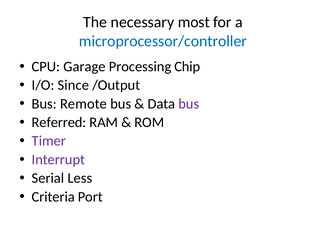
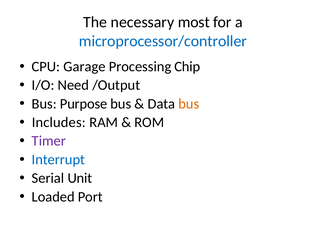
Since: Since -> Need (73, 85)
Remote: Remote -> Purpose (84, 104)
bus colour: purple -> orange (189, 104)
Referred: Referred -> Includes (59, 122)
Interrupt colour: purple -> blue (58, 159)
Less: Less -> Unit (80, 178)
Criteria: Criteria -> Loaded (53, 196)
